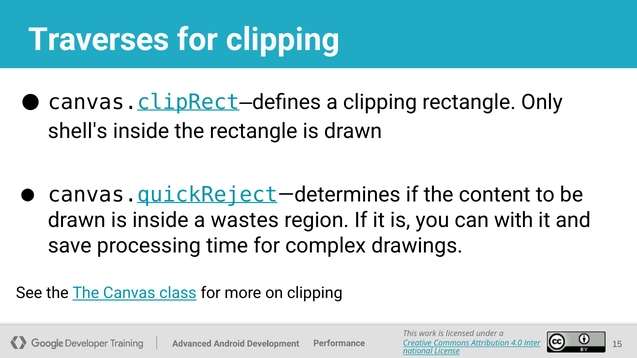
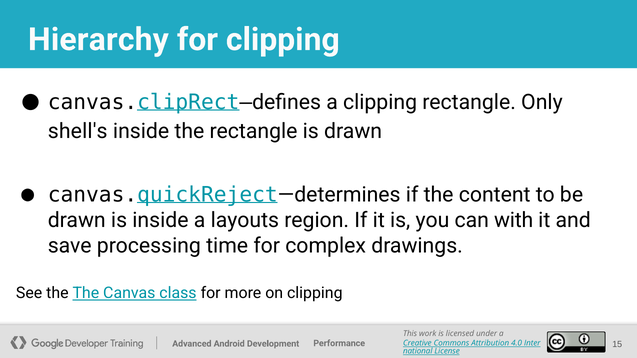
Traverses: Traverses -> Hierarchy (98, 40)
wastes: wastes -> layouts (245, 221)
